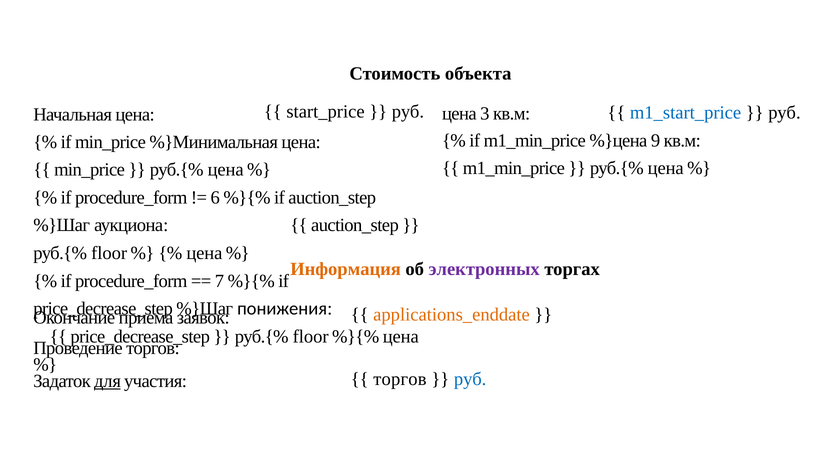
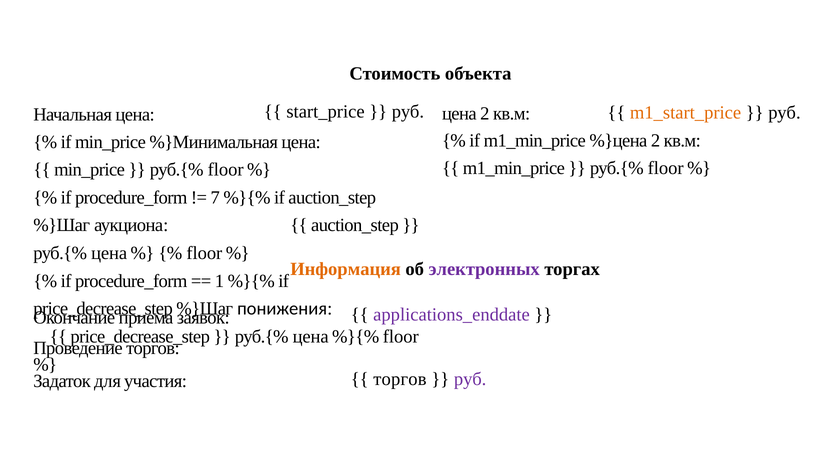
m1_start_price colour: blue -> orange (686, 112)
цена 3: 3 -> 2 (485, 114)
%}цена 9: 9 -> 2 (656, 140)
цена: цена -> floor (666, 168)
цена: цена -> floor (226, 170)
6: 6 -> 7 (215, 197)
floor: floor -> цена (109, 253)
цена: цена -> floor (204, 253)
7: 7 -> 1 (219, 281)
applications_enddate colour: orange -> purple (452, 314)
floor: floor -> цена (311, 336)
цена: цена -> floor (401, 336)
руб colour: blue -> purple (470, 379)
для underline: present -> none (107, 381)
